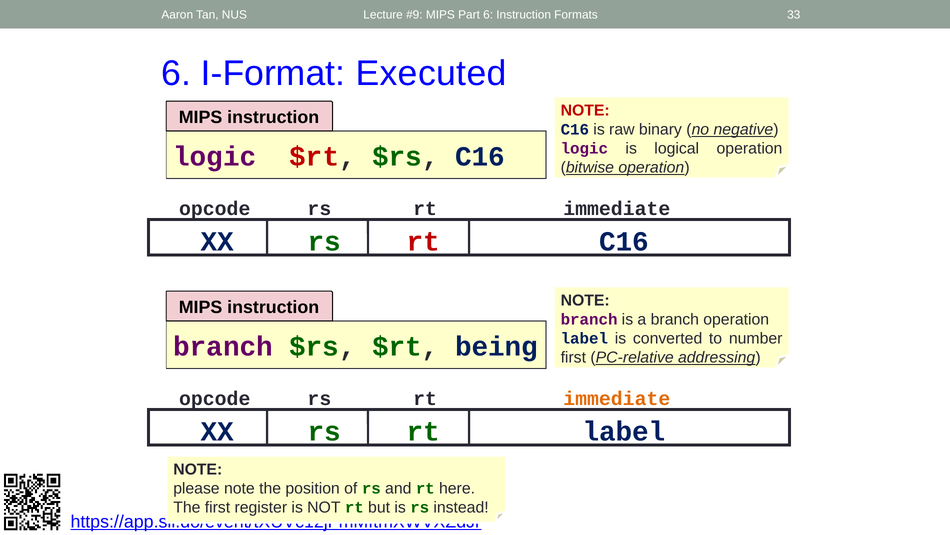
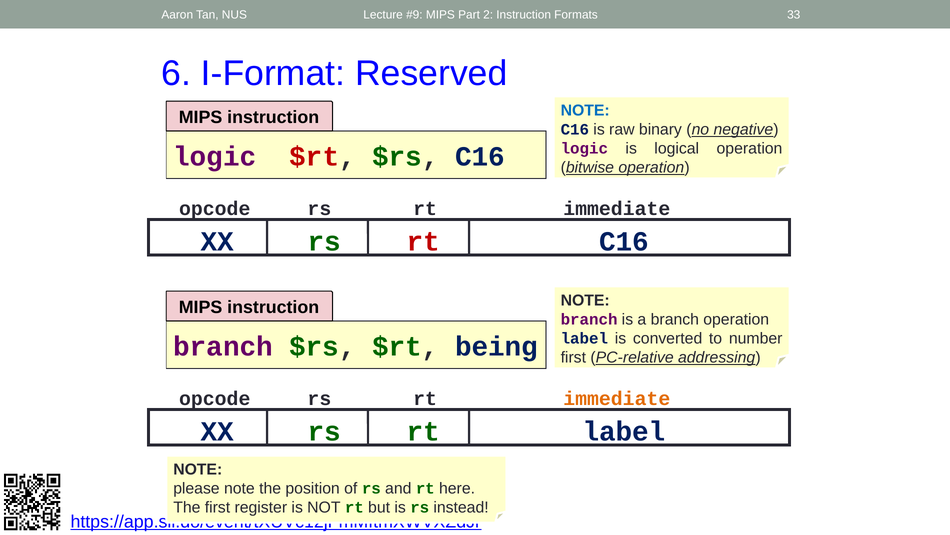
Part 6: 6 -> 2 (488, 15)
Executed: Executed -> Reserved (431, 73)
NOTE colour: red -> blue (585, 110)
